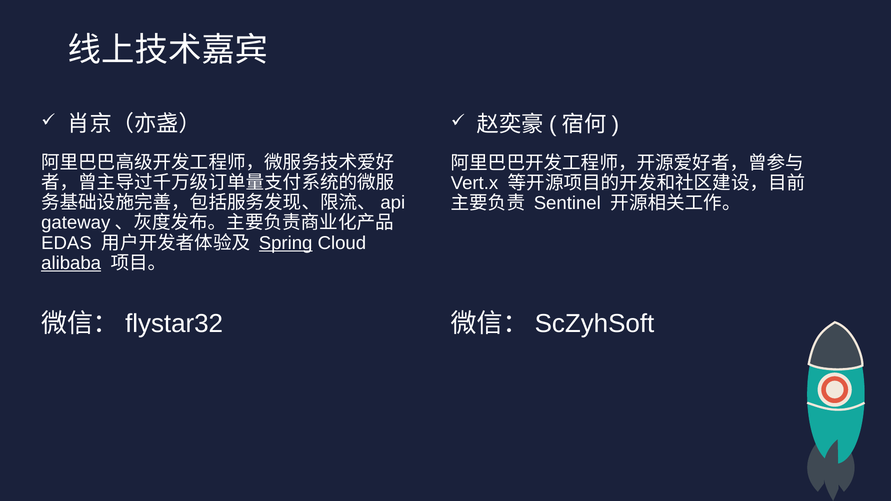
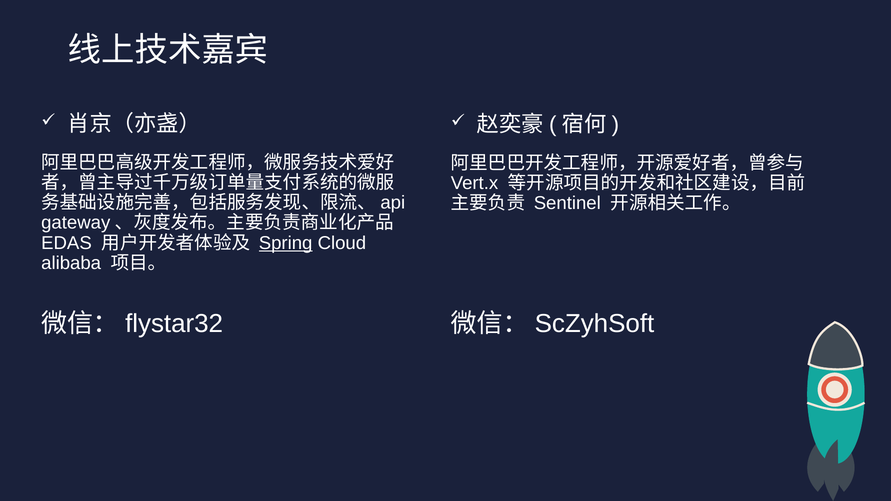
alibaba underline: present -> none (71, 263)
